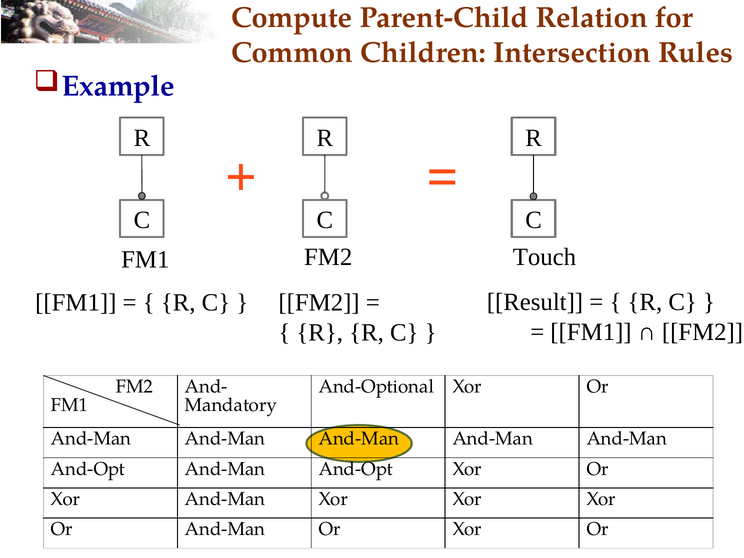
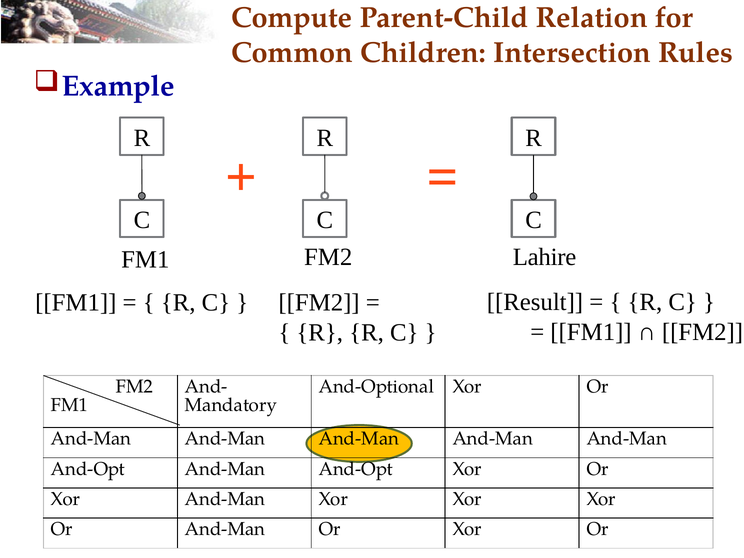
Touch: Touch -> Lahire (545, 257)
